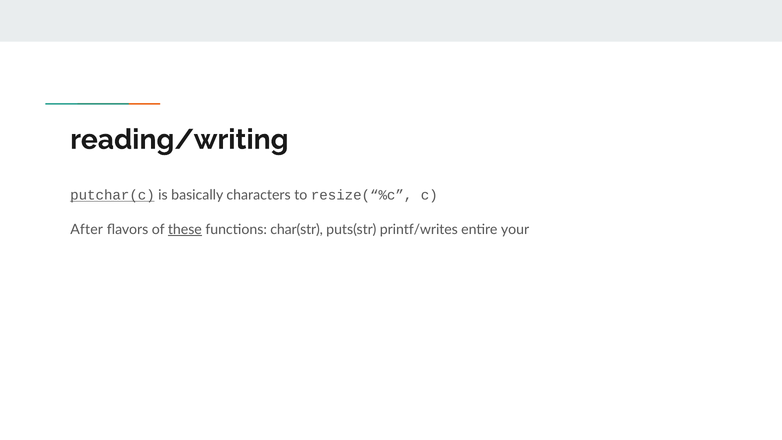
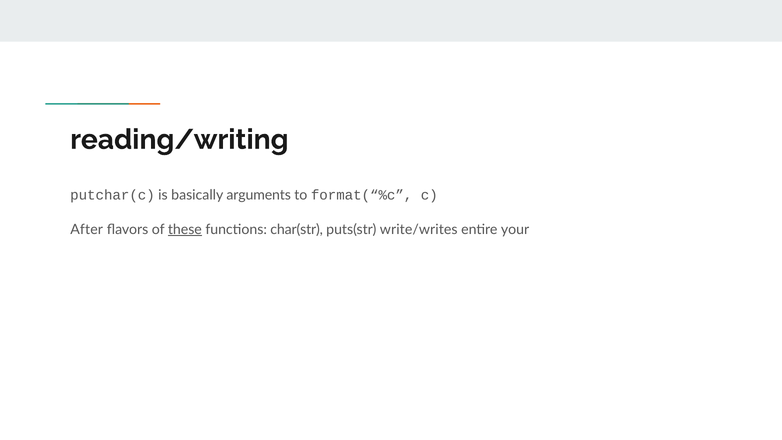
putchar(c underline: present -> none (112, 195)
characters: characters -> arguments (259, 195)
resize(“%c: resize(“%c -> format(“%c (362, 195)
printf/writes: printf/writes -> write/writes (419, 229)
